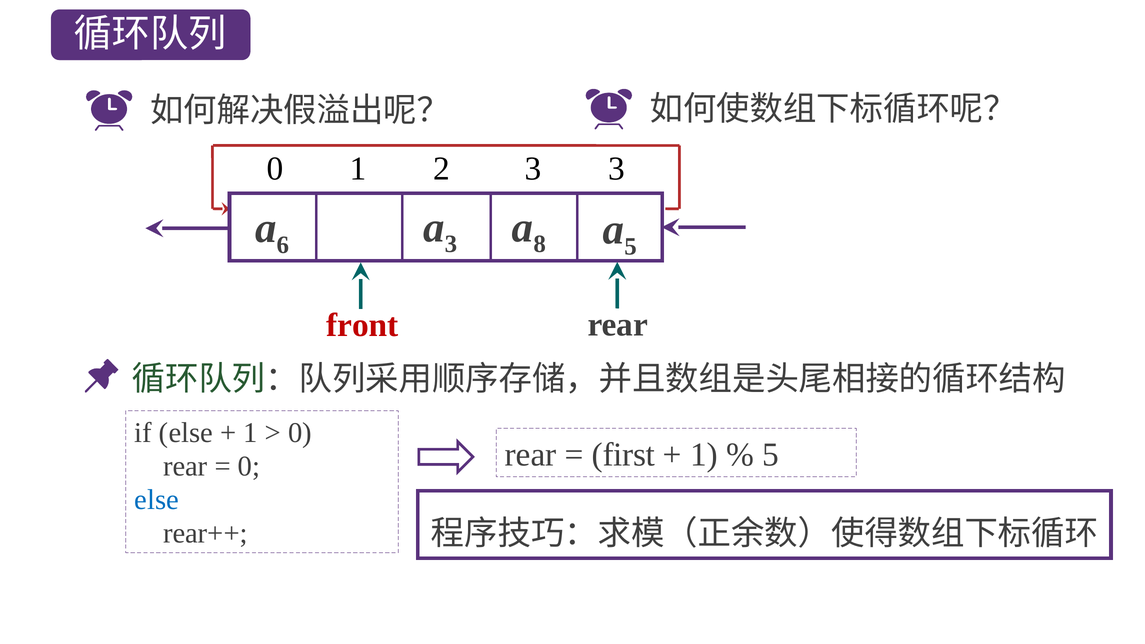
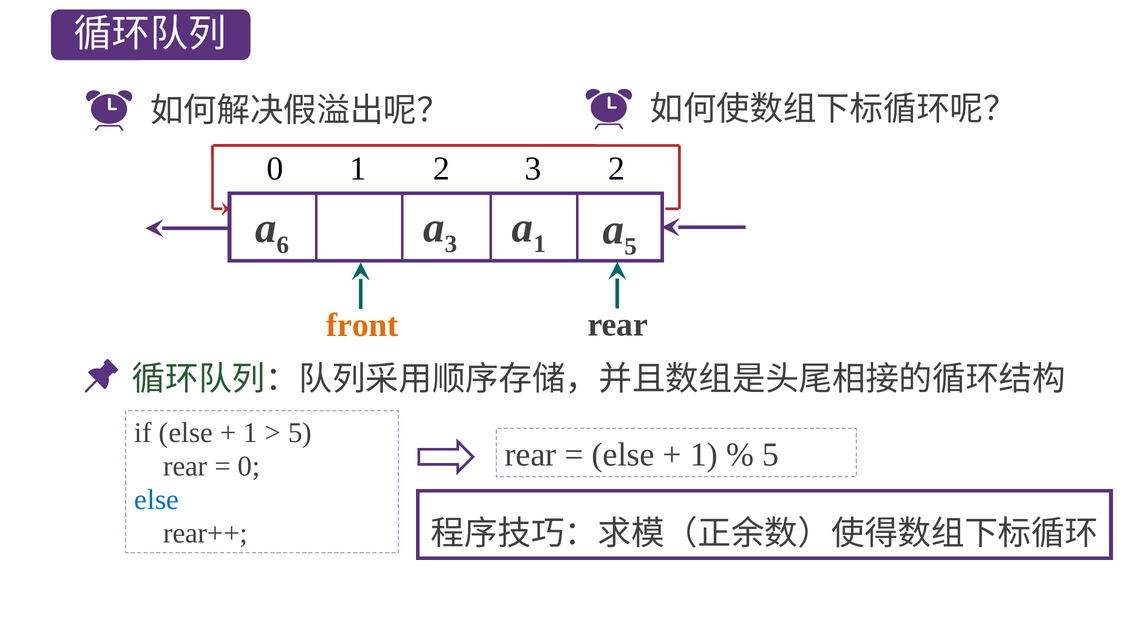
3 3: 3 -> 2 (617, 169)
8: 8 -> 1 (540, 244)
front colour: red -> orange (362, 325)
0: 0 -> 5 (300, 433)
first: first -> else (623, 455)
